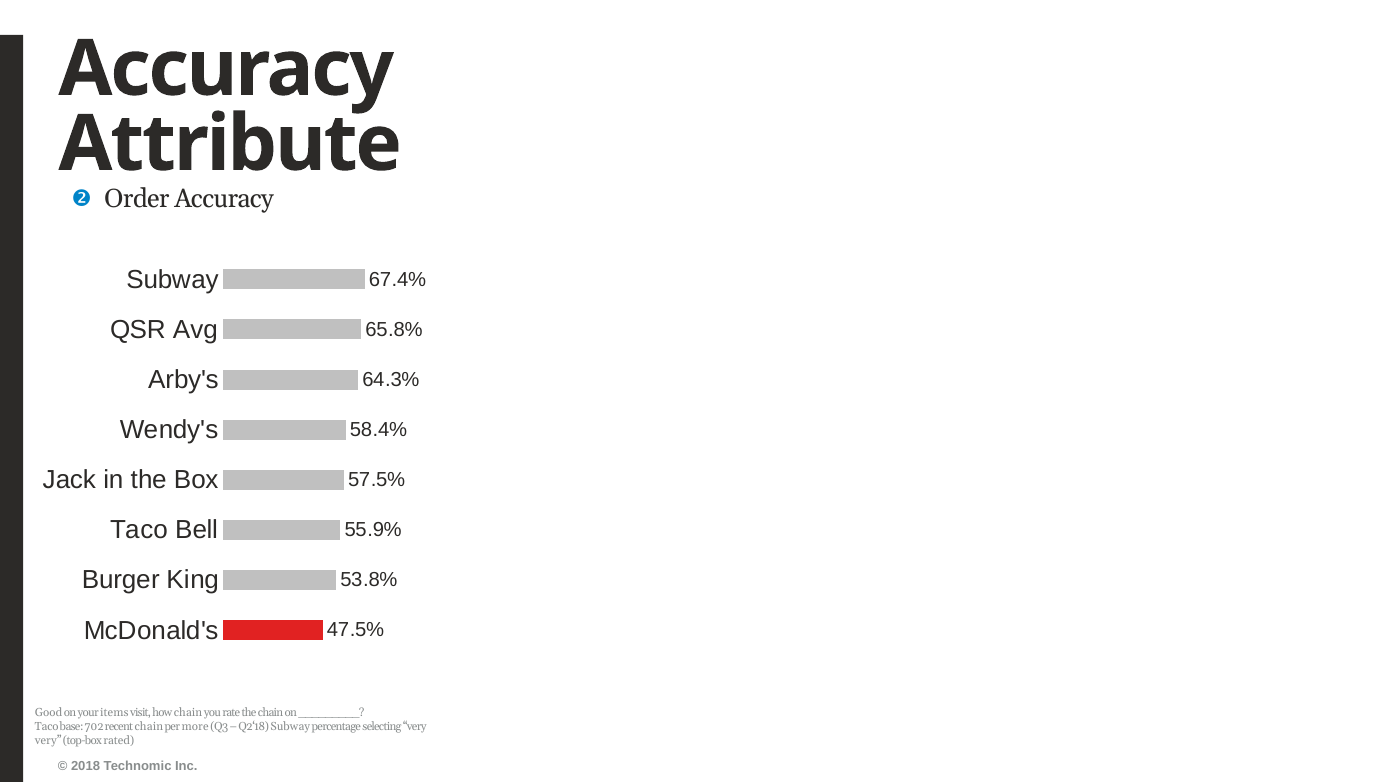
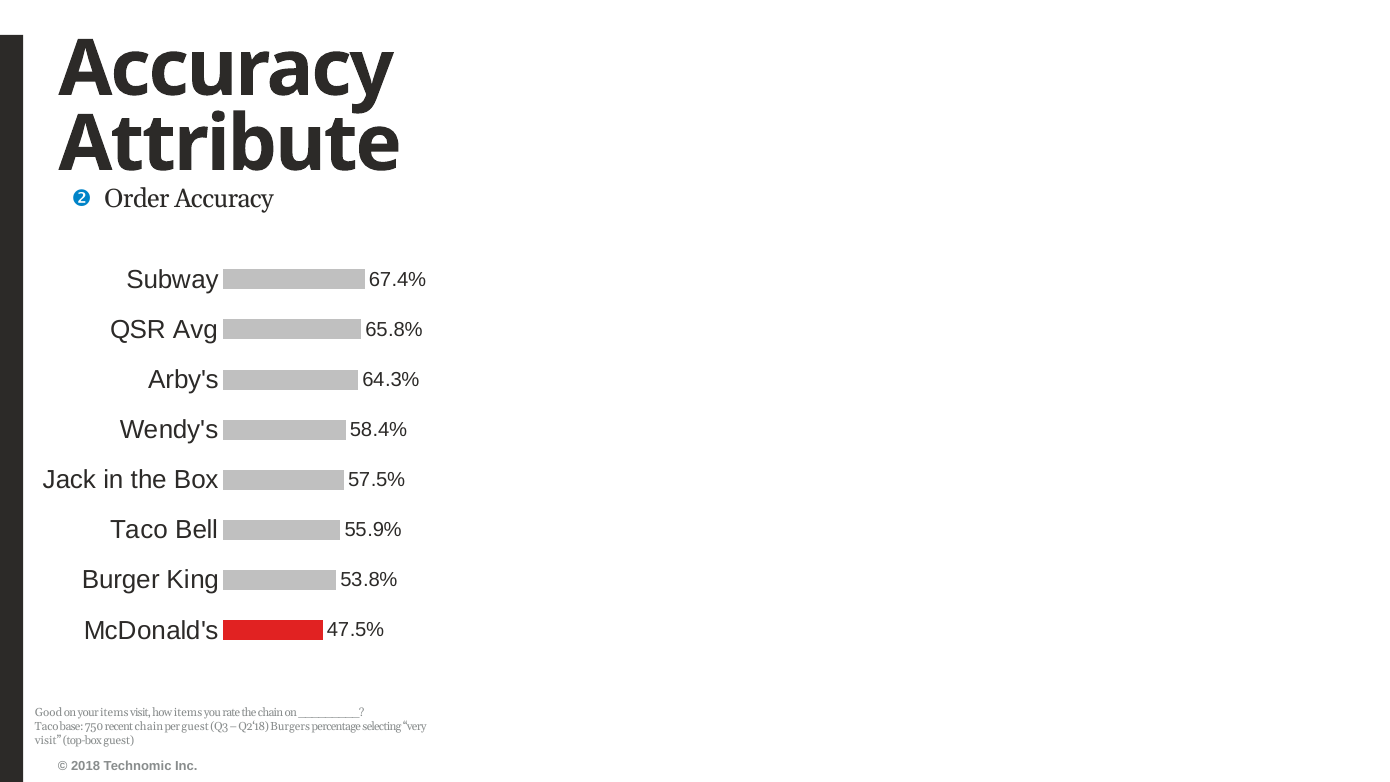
how chain: chain -> items (188, 713)
702: 702 -> 750 (94, 726)
per more: more -> guest (195, 726)
Q2‘18 Subway: Subway -> Burgers (290, 726)
very: very -> visit (48, 740)
top-box rated: rated -> guest (119, 740)
